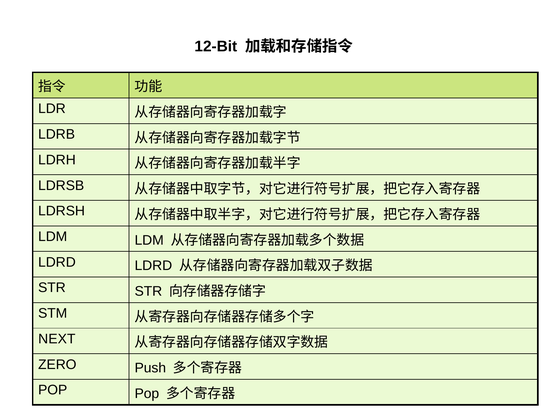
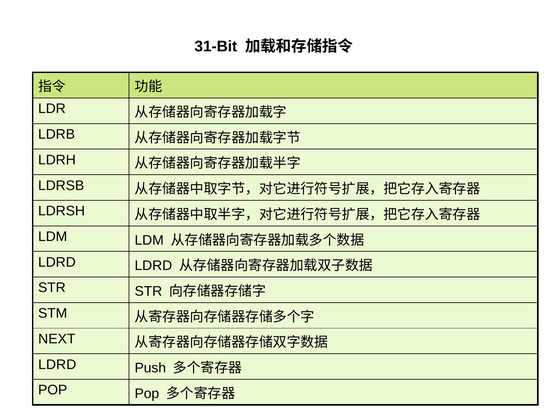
12-Bit: 12-Bit -> 31-Bit (216, 46)
ZERO: ZERO -> LDRD (57, 364)
